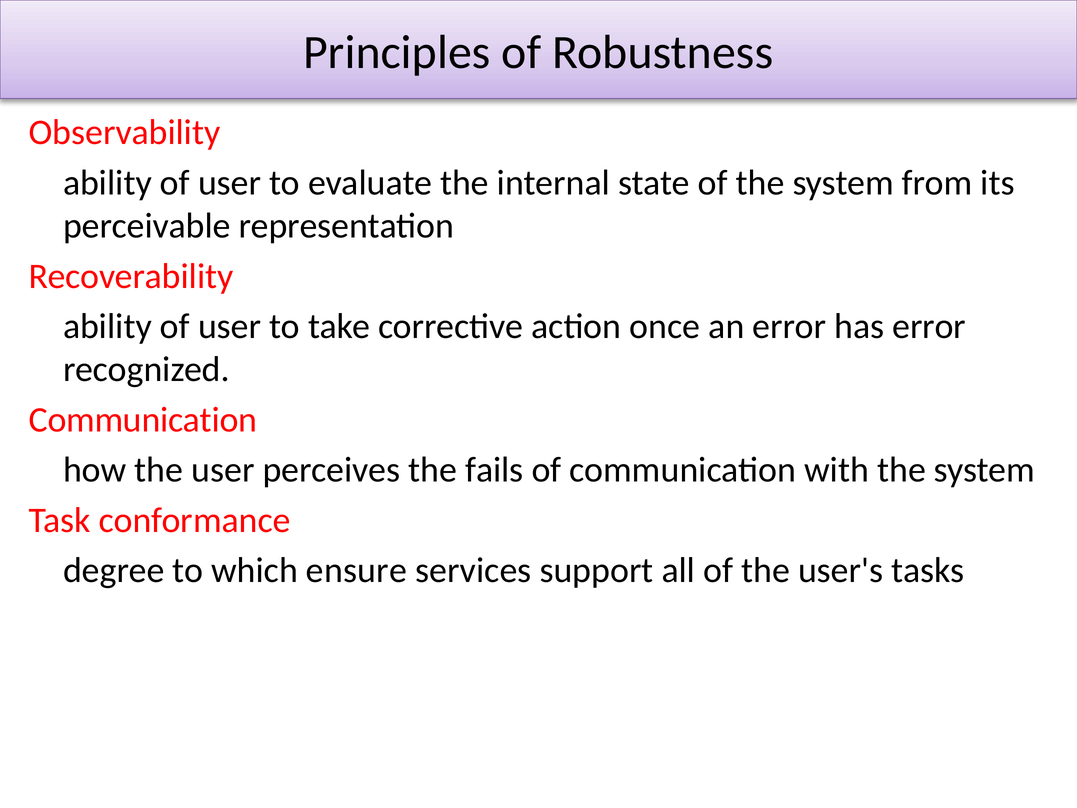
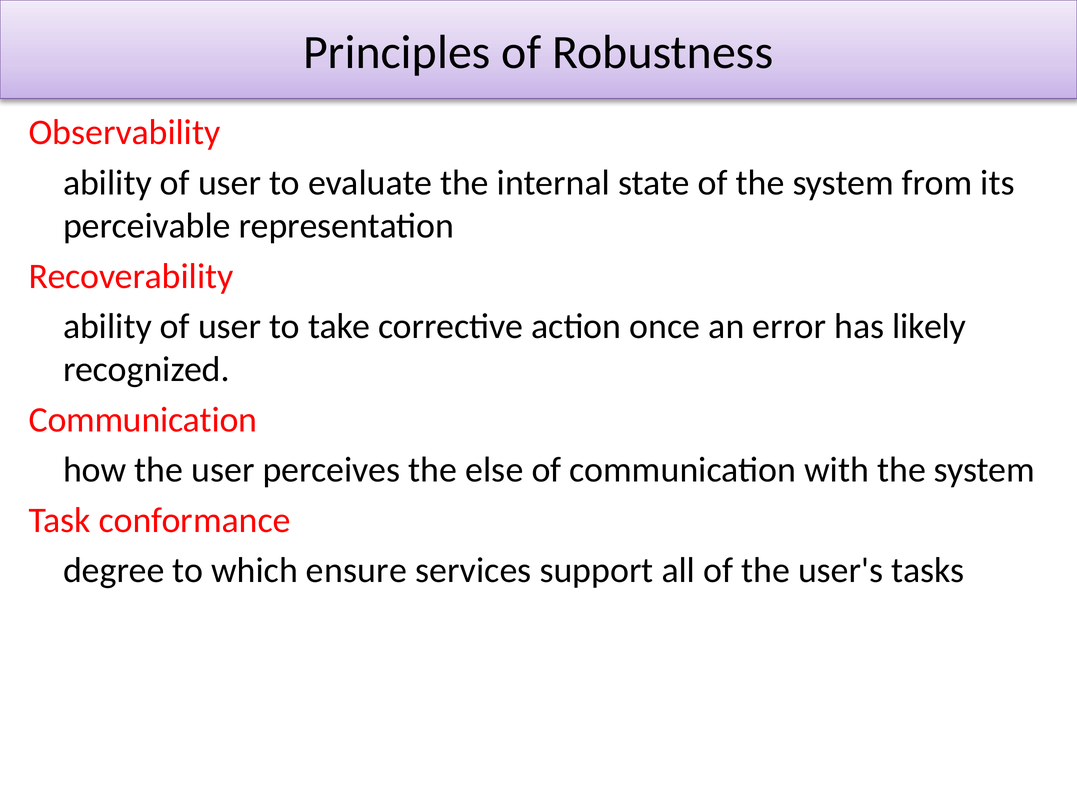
has error: error -> likely (929, 326)
fails: fails -> else (494, 470)
